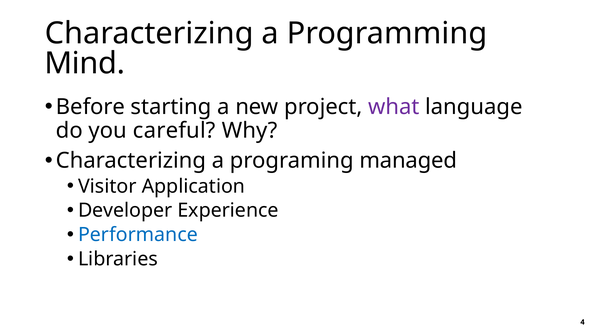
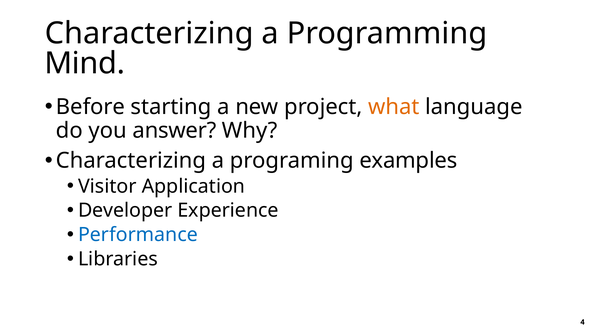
what colour: purple -> orange (394, 107)
careful: careful -> answer (174, 131)
managed: managed -> examples (408, 161)
